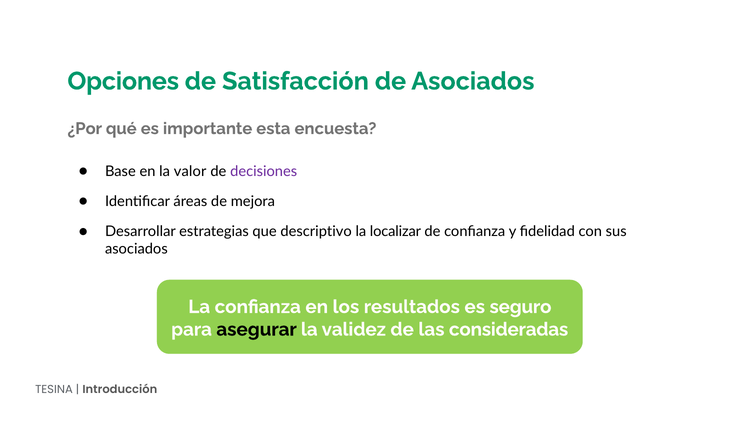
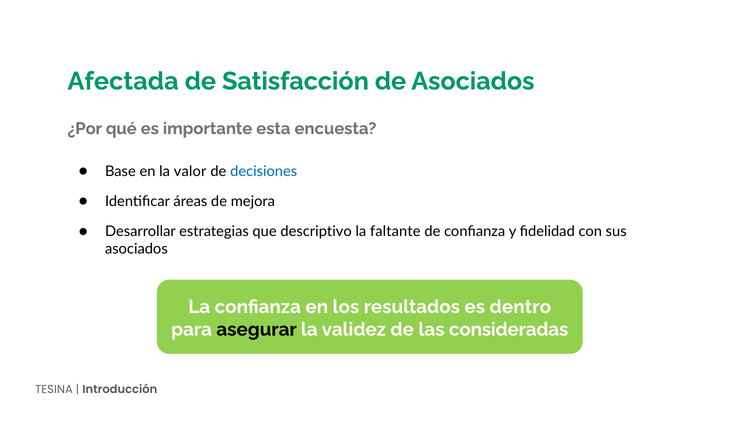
Opciones: Opciones -> Afectada (123, 81)
decisiones colour: purple -> blue (264, 171)
localizar: localizar -> faltante (395, 232)
seguro: seguro -> dentro (520, 307)
